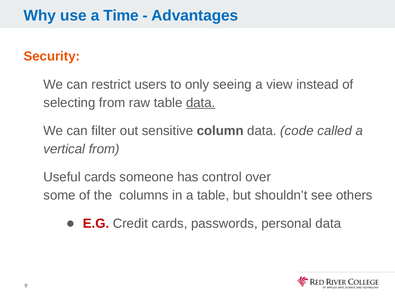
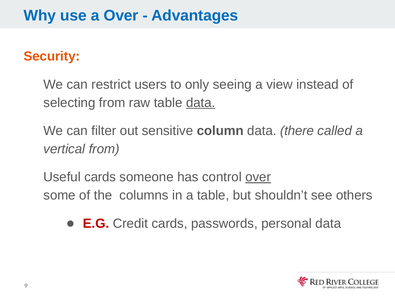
a Time: Time -> Over (121, 15)
code: code -> there (297, 130)
over underline: none -> present (258, 177)
